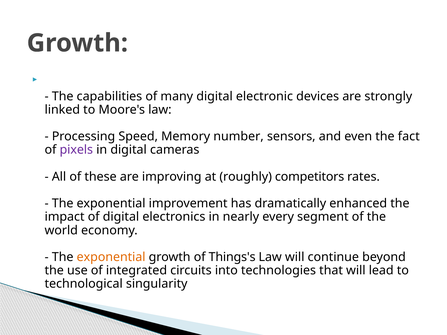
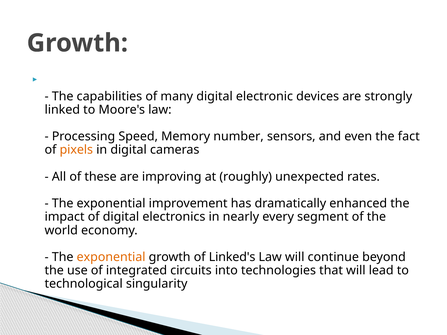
pixels colour: purple -> orange (76, 150)
competitors: competitors -> unexpected (310, 177)
Things's: Things's -> Linked's (232, 257)
